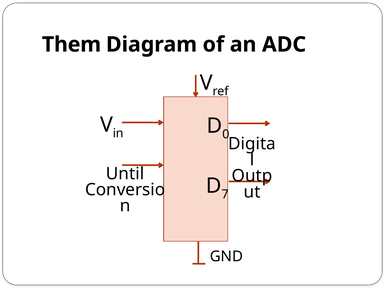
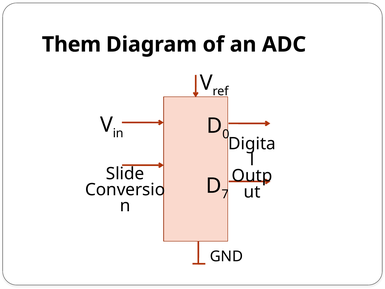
Until: Until -> Slide (125, 174)
